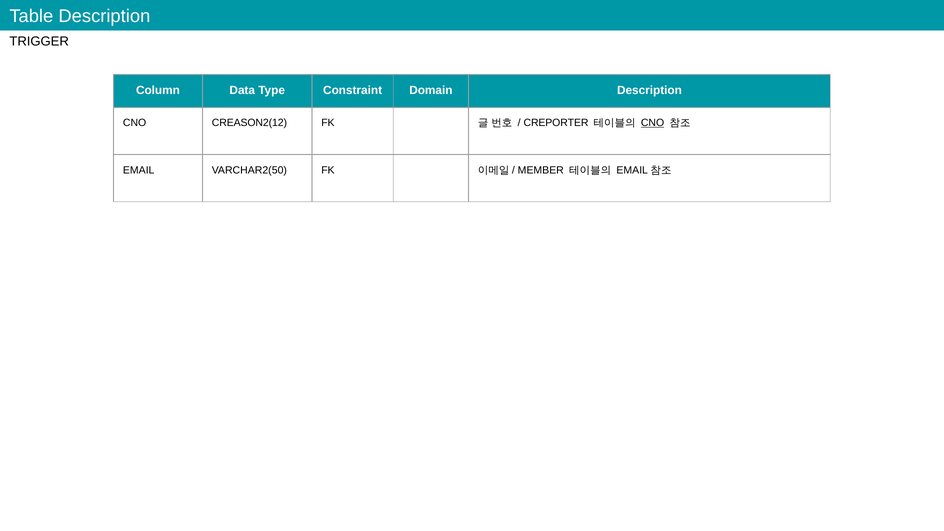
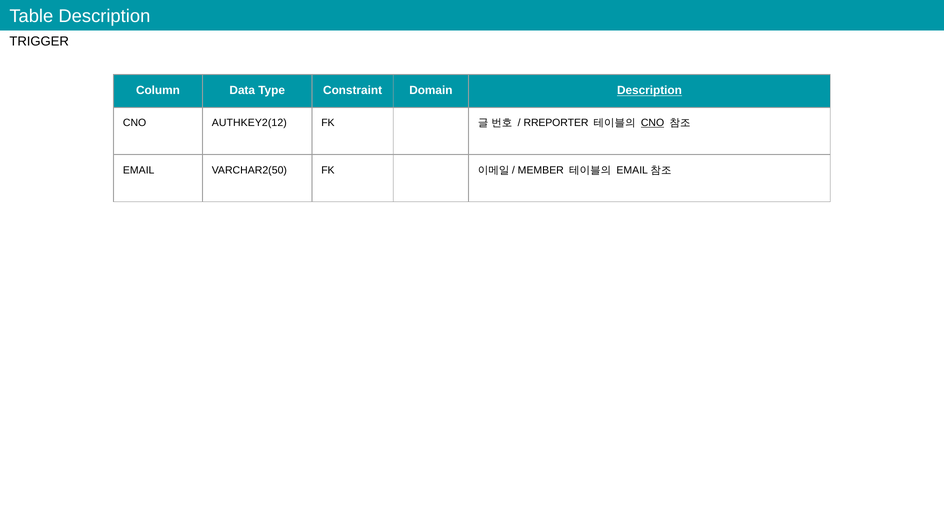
Description underline: none -> present (649, 91)
CREASON2(12: CREASON2(12 -> AUTHKEY2(12 (249, 123)
CREPORTER: CREPORTER -> RREPORTER (556, 123)
